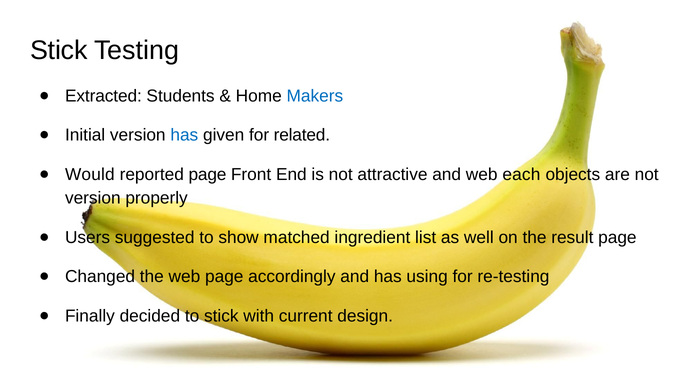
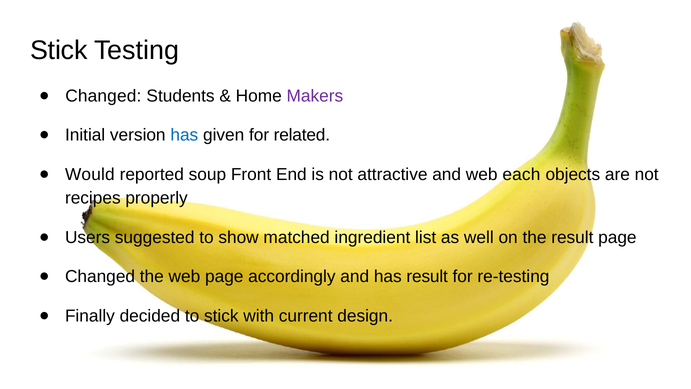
Extracted: Extracted -> Changed (103, 96)
Makers colour: blue -> purple (315, 96)
reported page: page -> soup (207, 174)
version: version -> recipes (93, 198)
has using: using -> result (427, 276)
